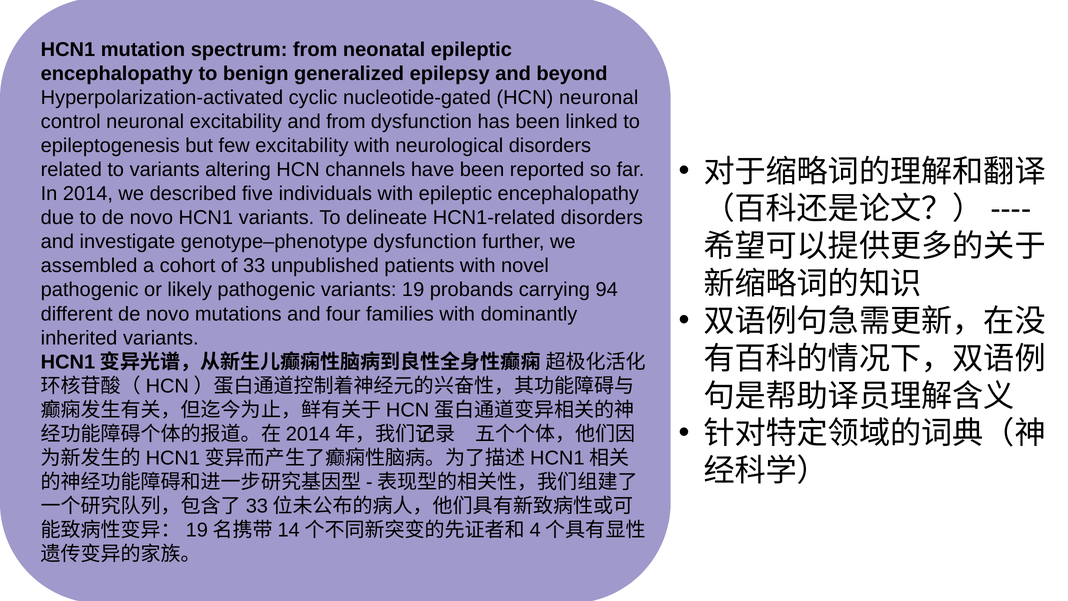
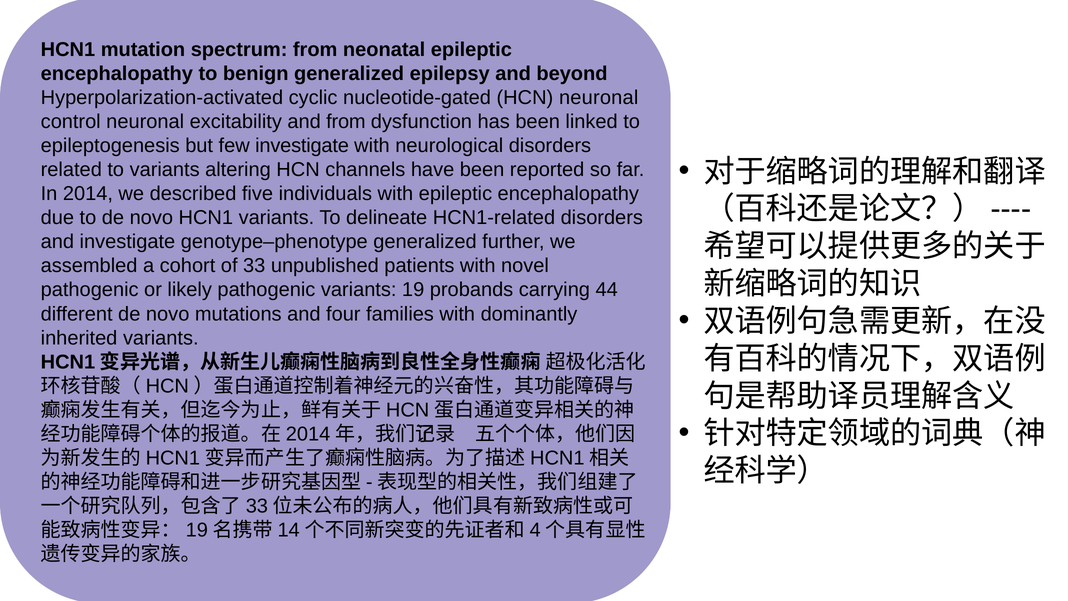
few excitability: excitability -> investigate (302, 146)
genotype–phenotype dysfunction: dysfunction -> generalized (425, 242)
94: 94 -> 44 (607, 290)
